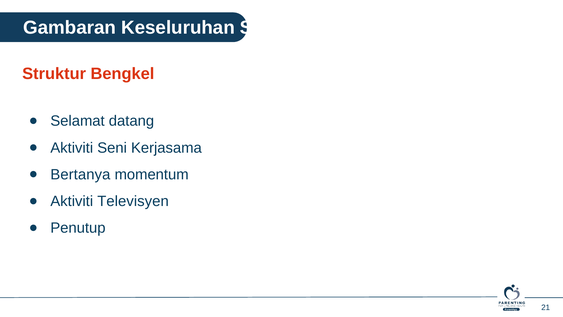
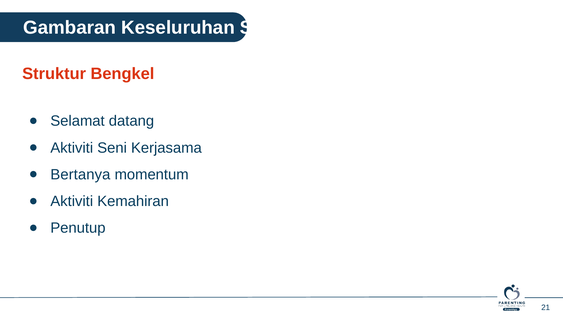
Televisyen: Televisyen -> Kemahiran (133, 201)
